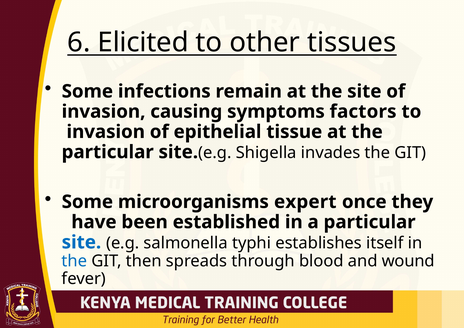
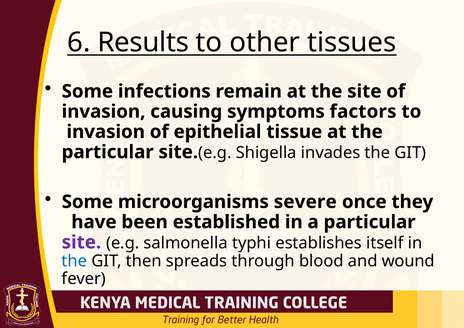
Elicited: Elicited -> Results (143, 42)
expert: expert -> severe (305, 202)
site colour: blue -> purple (81, 242)
